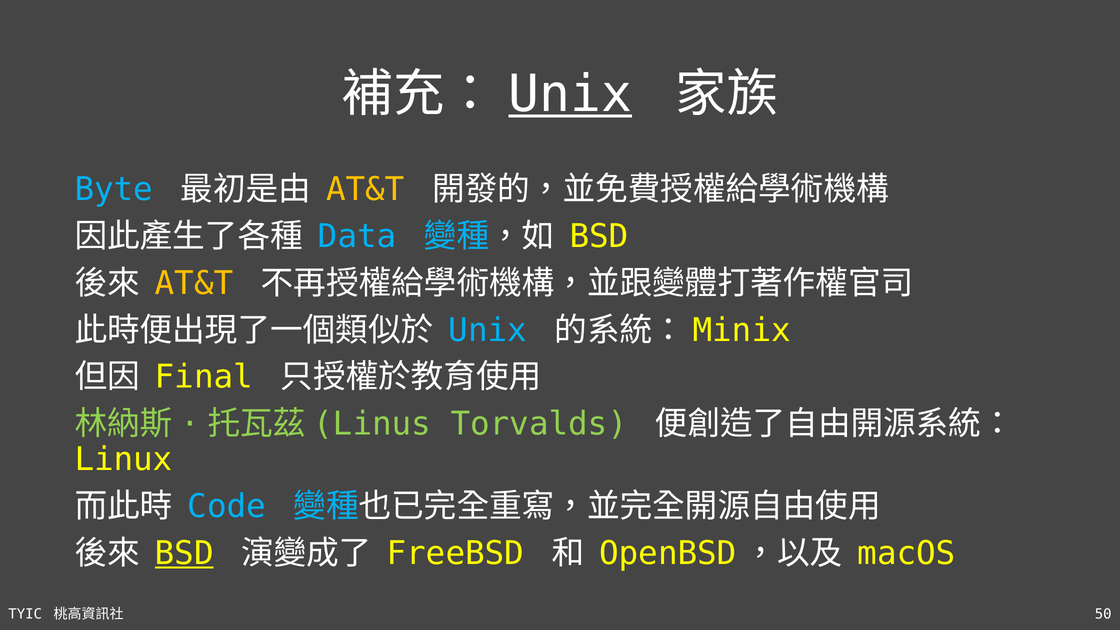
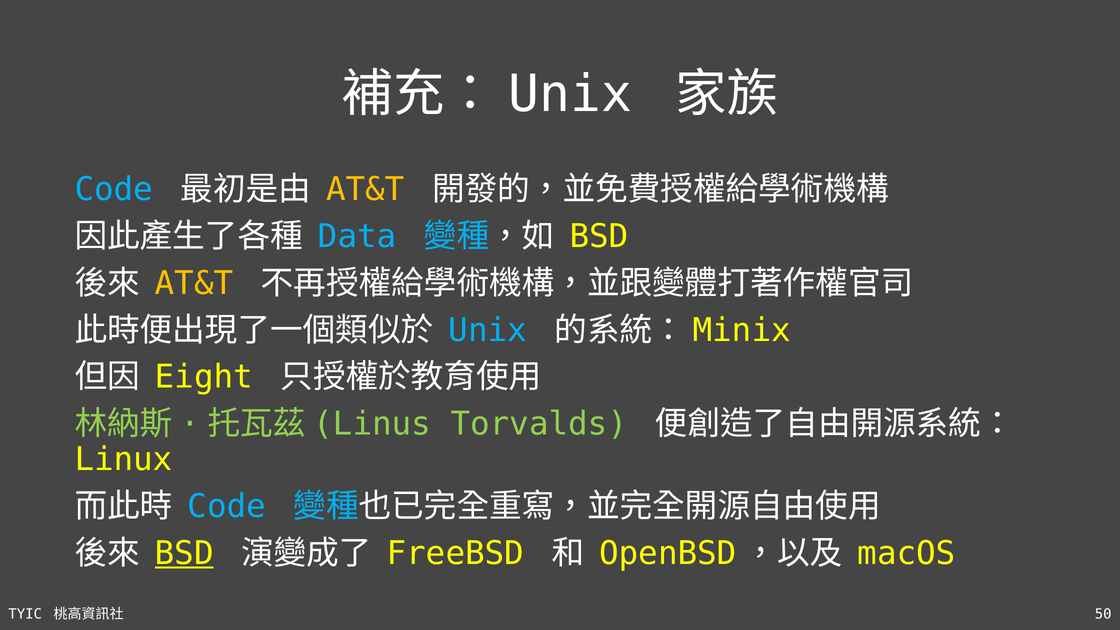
Unix underline: present -> none (570, 94)
Byte: Byte -> Code (114, 189)
Final: Final -> Eight (204, 377)
